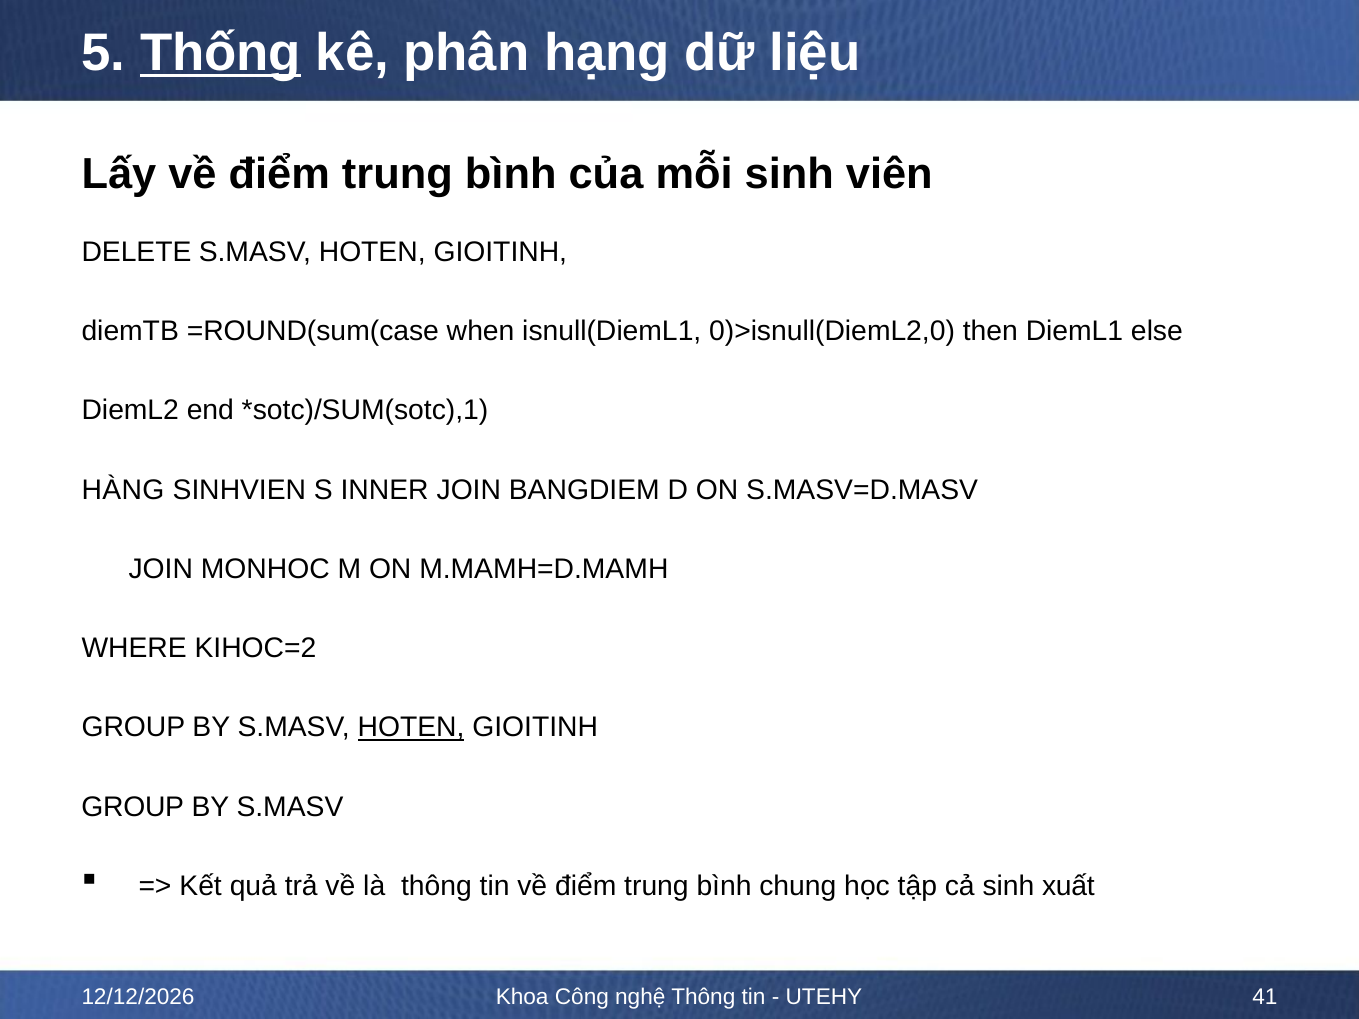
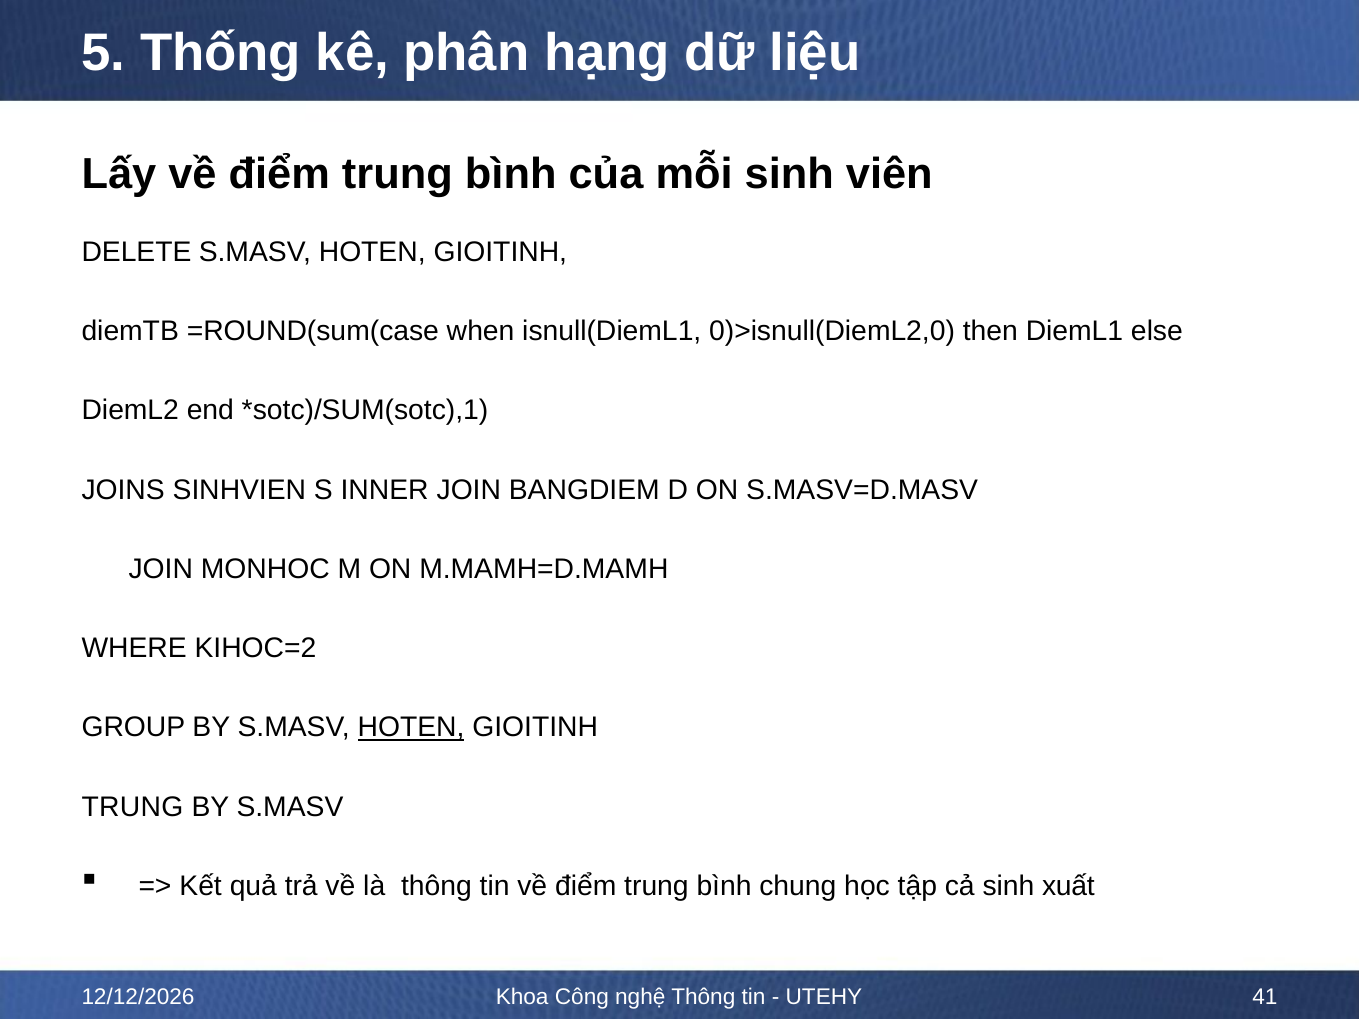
Thống underline: present -> none (221, 53)
HÀNG: HÀNG -> JOINS (123, 490)
GROUP: GROUP -> TRUNG (132, 807)
